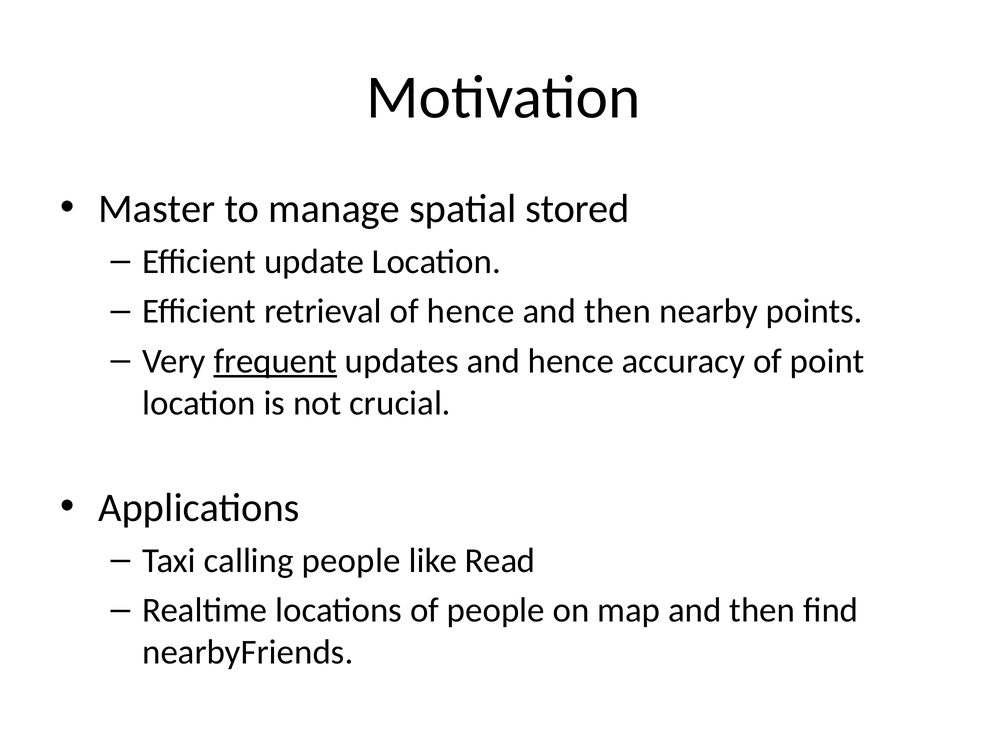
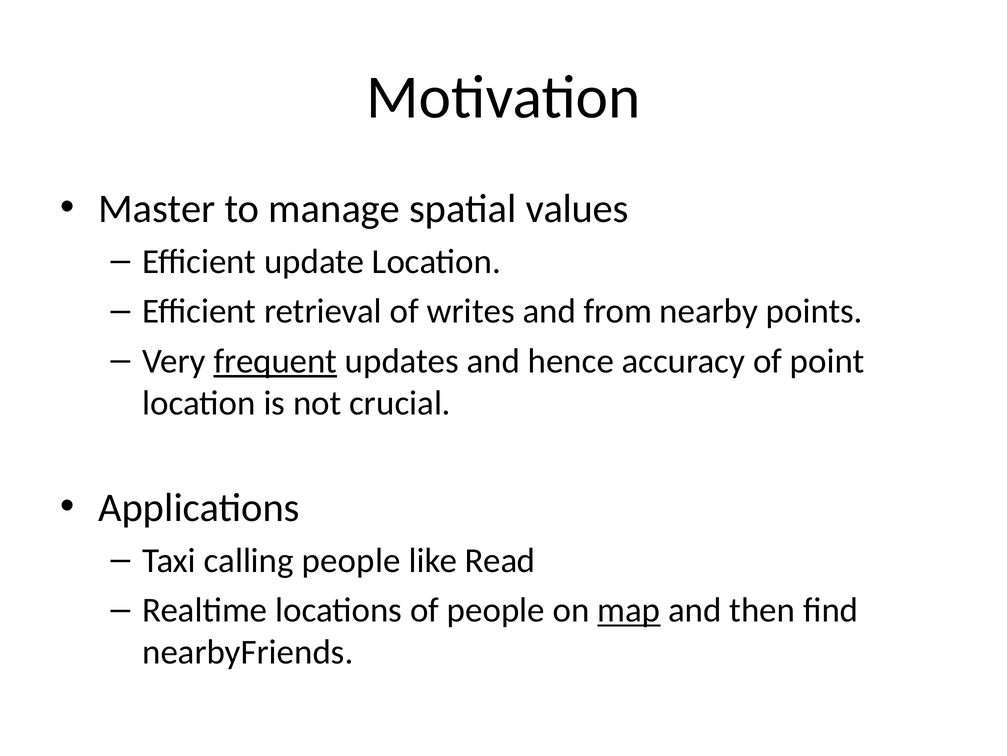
stored: stored -> values (577, 208)
of hence: hence -> writes (471, 311)
then: then -> from (618, 311)
map underline: none -> present (629, 610)
